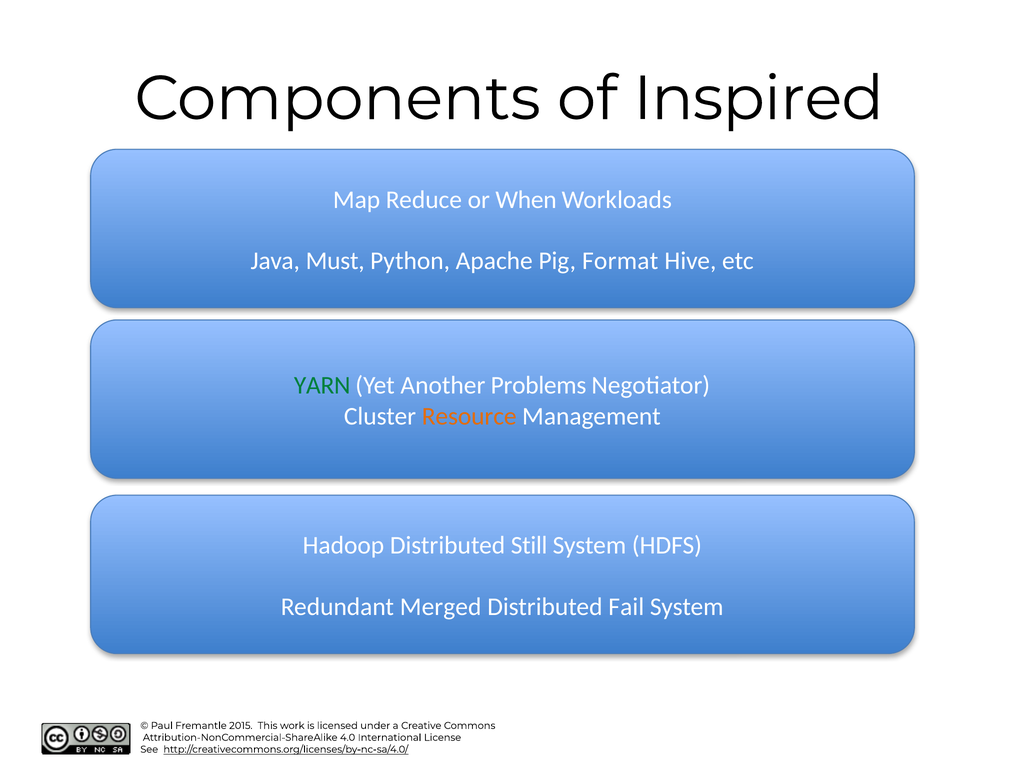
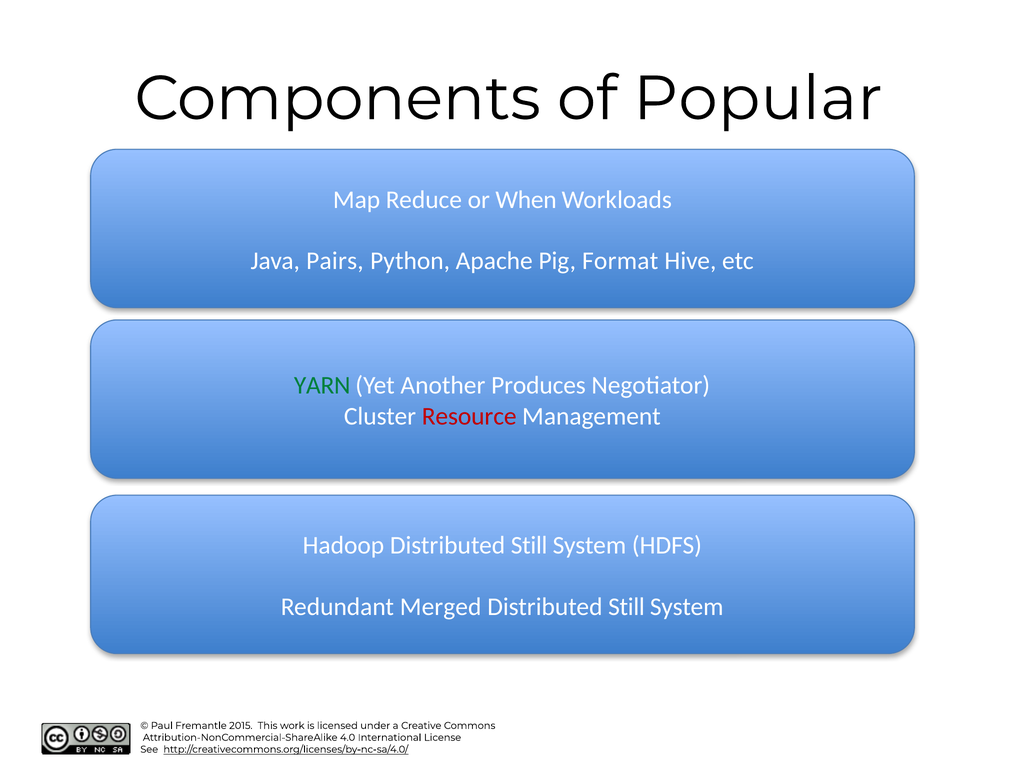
Inspired: Inspired -> Popular (758, 99)
Must: Must -> Pairs (335, 261)
Problems: Problems -> Produces (538, 385)
Resource colour: orange -> red (469, 416)
Fail: Fail -> Still (626, 606)
